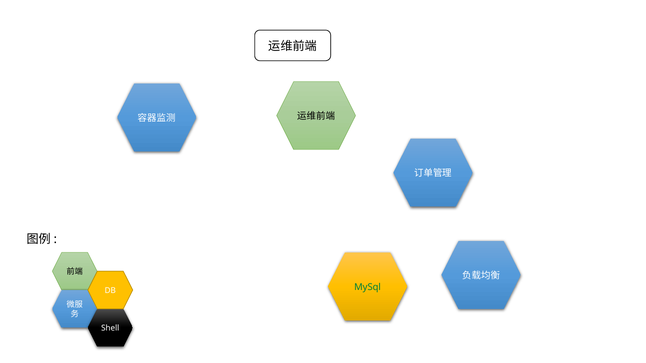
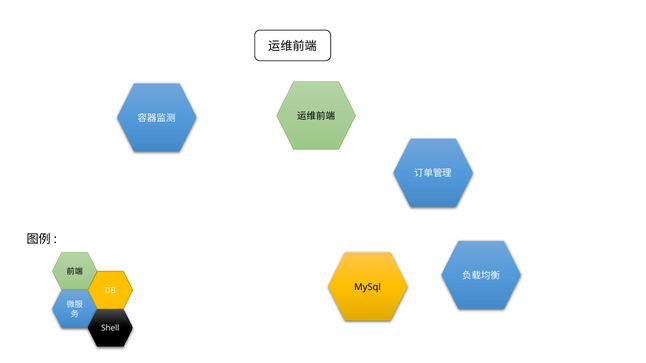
MySql colour: green -> black (368, 287)
